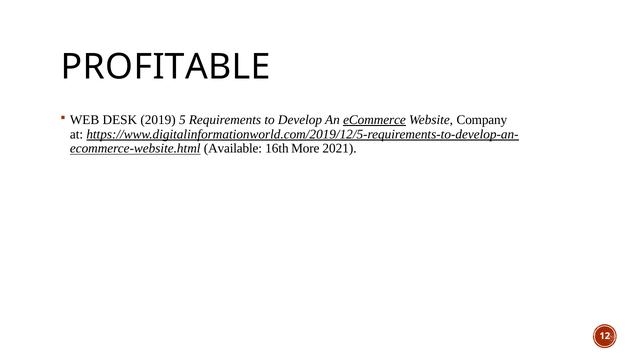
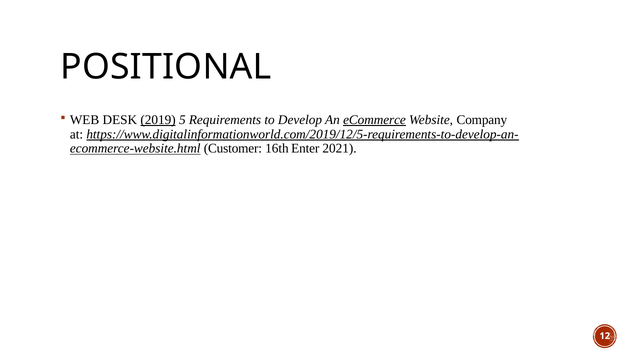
PROFITABLE: PROFITABLE -> POSITIONAL (166, 67)
2019 underline: none -> present (158, 120)
Available: Available -> Customer (233, 148)
More: More -> Enter (305, 148)
